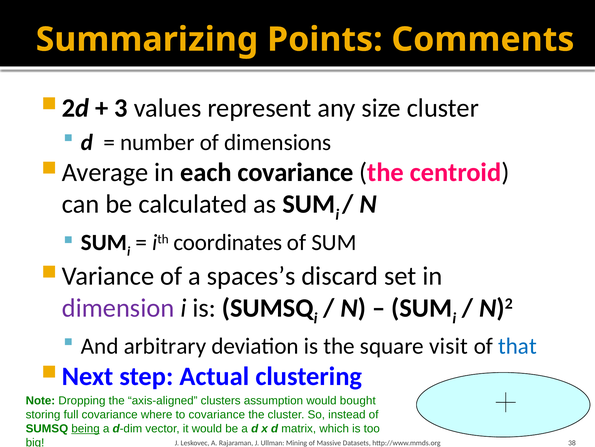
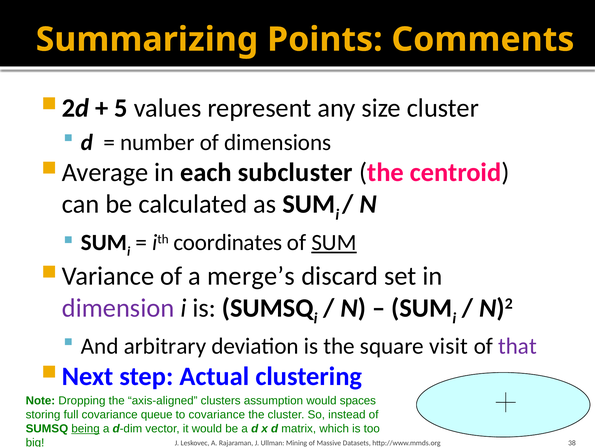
3: 3 -> 5 (121, 108)
each covariance: covariance -> subcluster (295, 172)
SUM underline: none -> present (334, 242)
spaces’s: spaces’s -> merge’s (251, 276)
that colour: blue -> purple (517, 346)
bought: bought -> spaces (358, 400)
where: where -> queue (157, 414)
